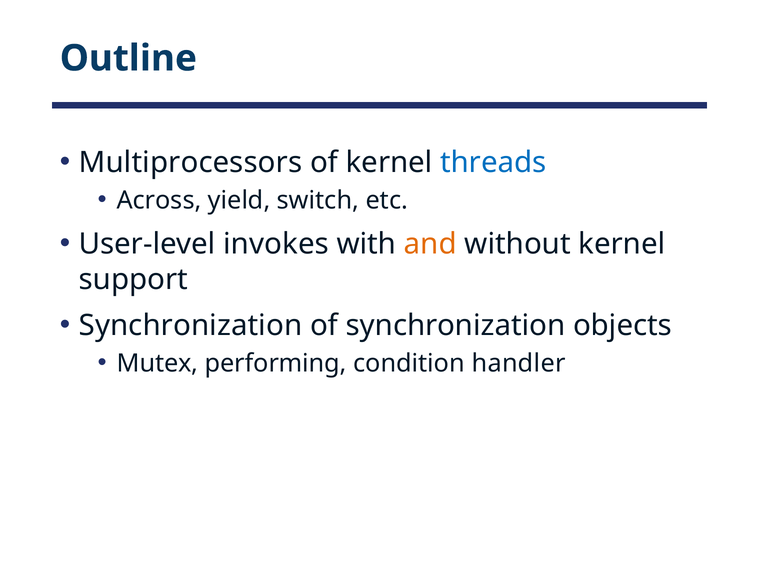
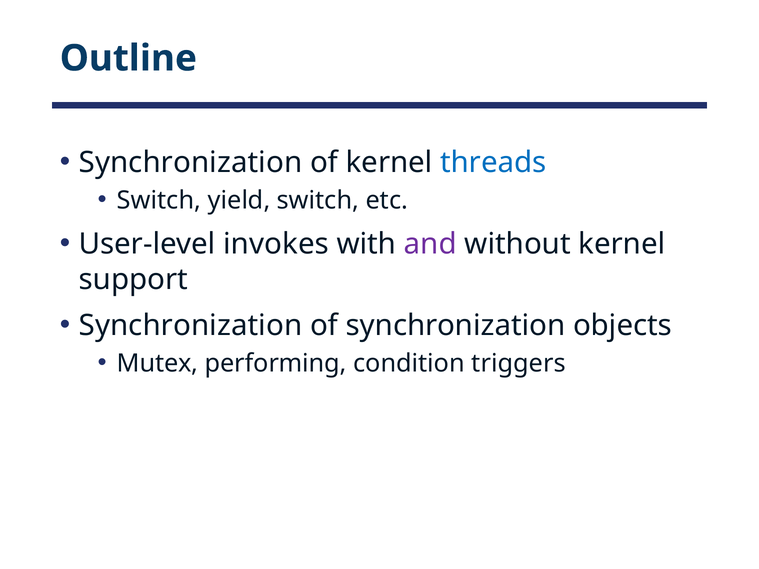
Multiprocessors: Multiprocessors -> Synchronization (191, 163)
Across: Across -> Switch (159, 201)
and colour: orange -> purple (430, 244)
handler: handler -> triggers (519, 364)
